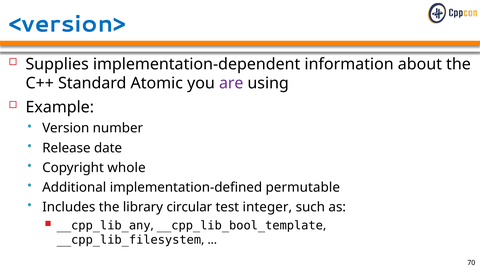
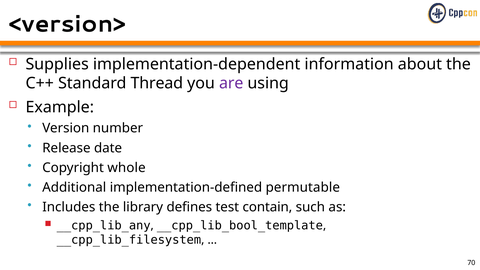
<version> colour: blue -> black (67, 24)
Atomic: Atomic -> Thread (157, 83)
circular: circular -> defines (189, 207)
integer: integer -> contain (267, 207)
